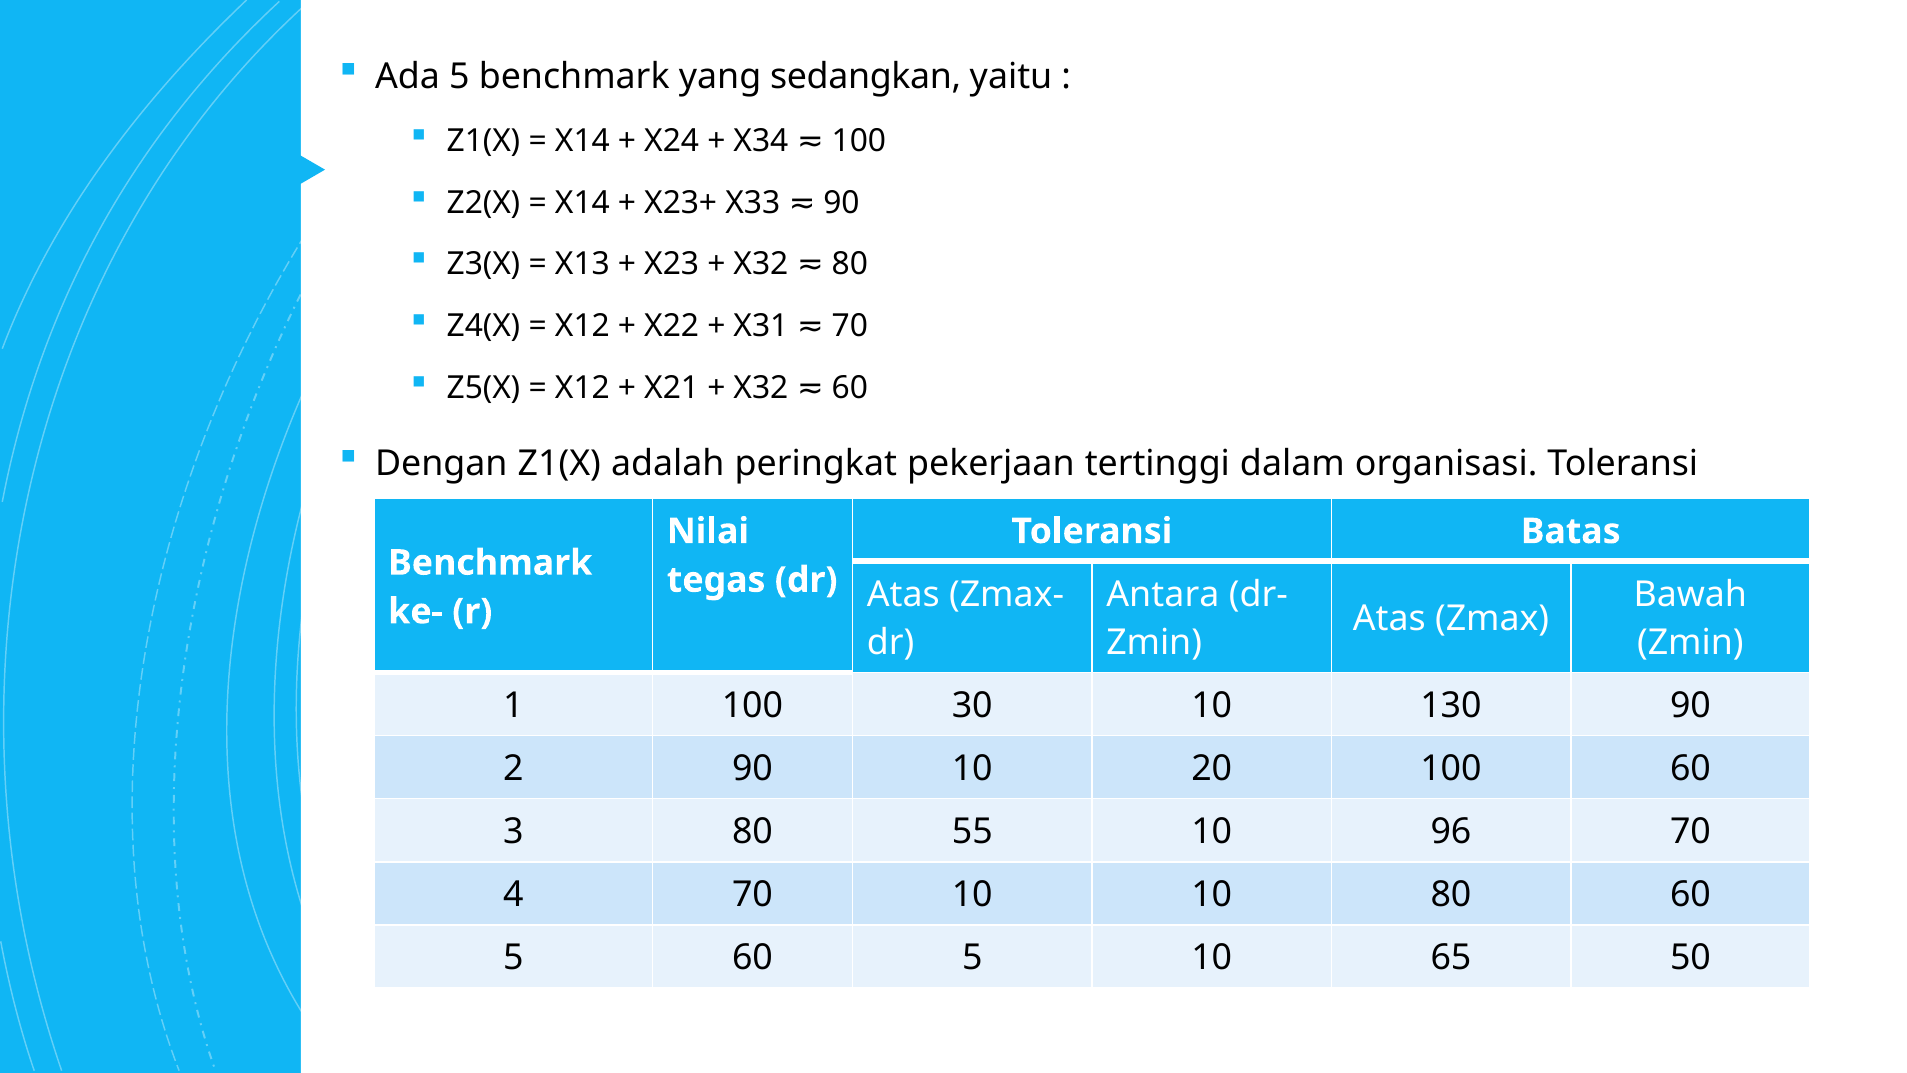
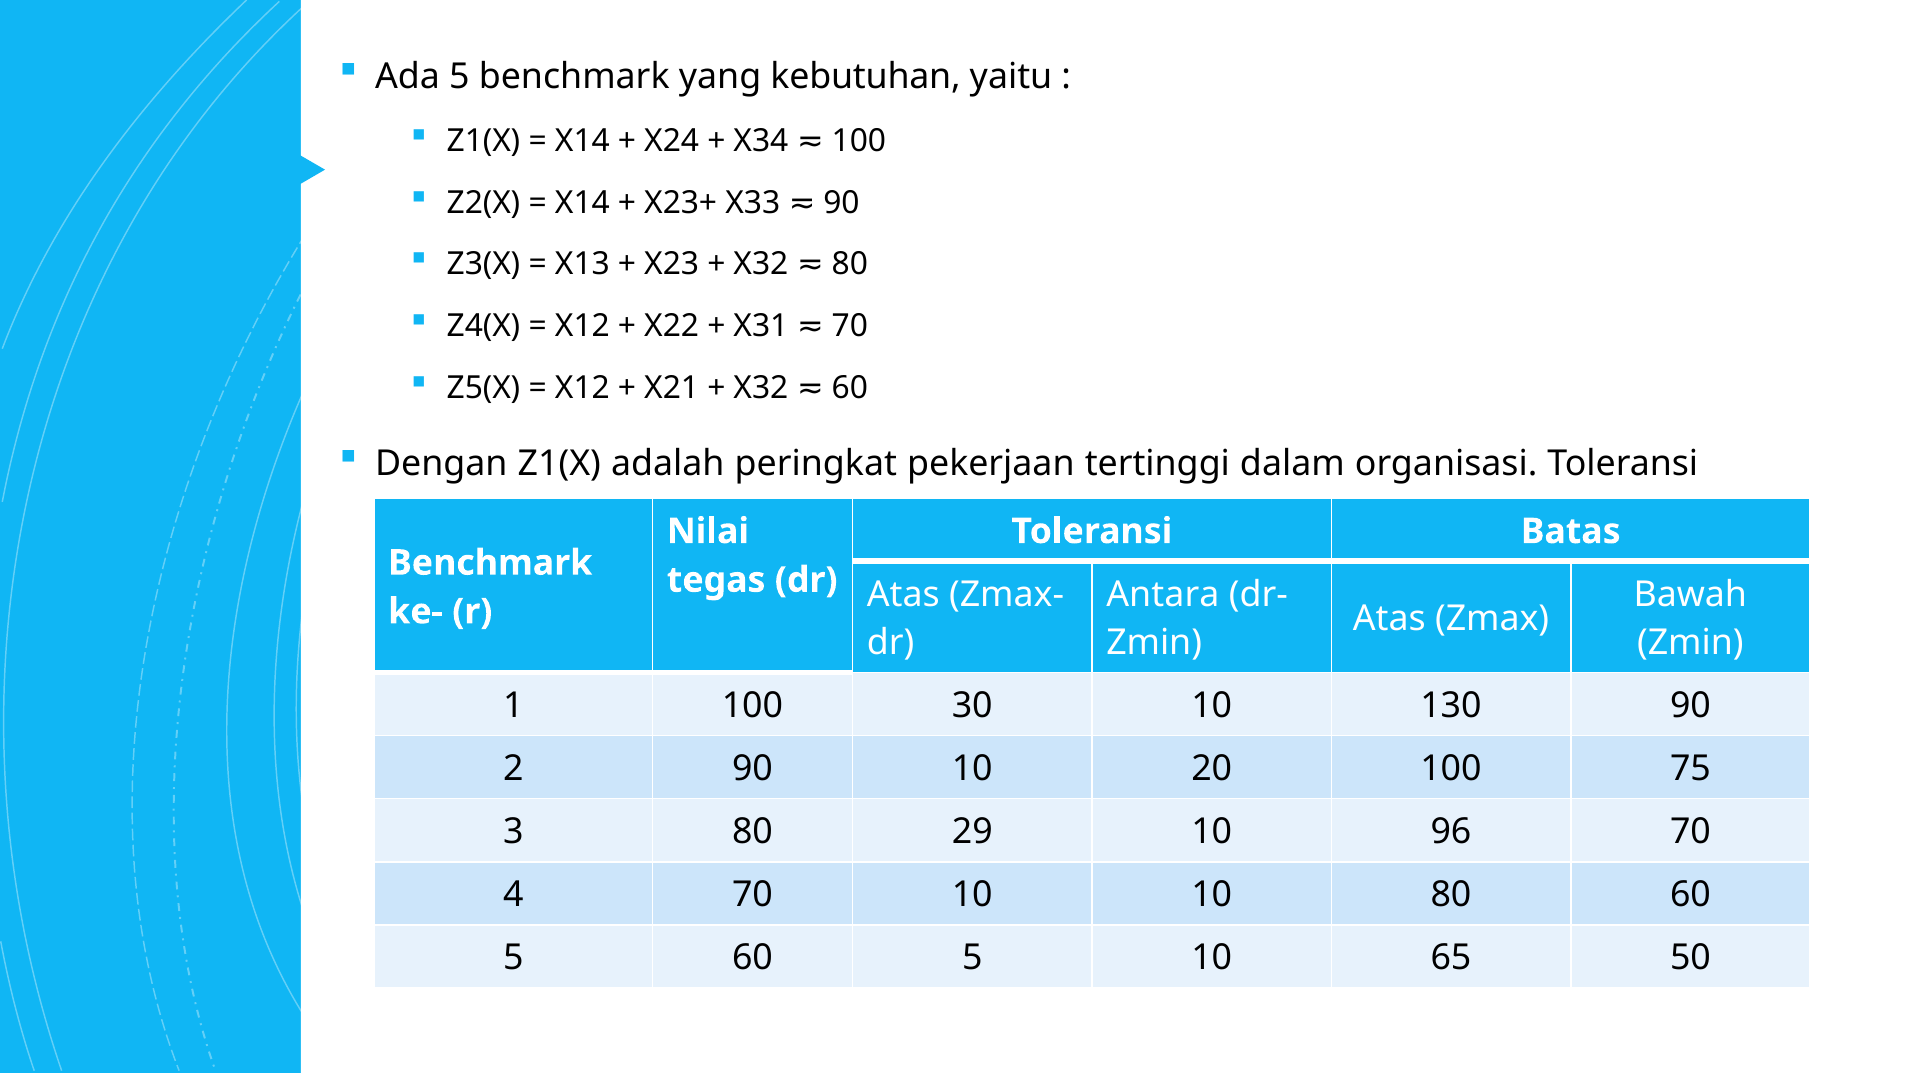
sedangkan: sedangkan -> kebutuhan (866, 77)
100 60: 60 -> 75 (1690, 769)
55: 55 -> 29 (972, 832)
